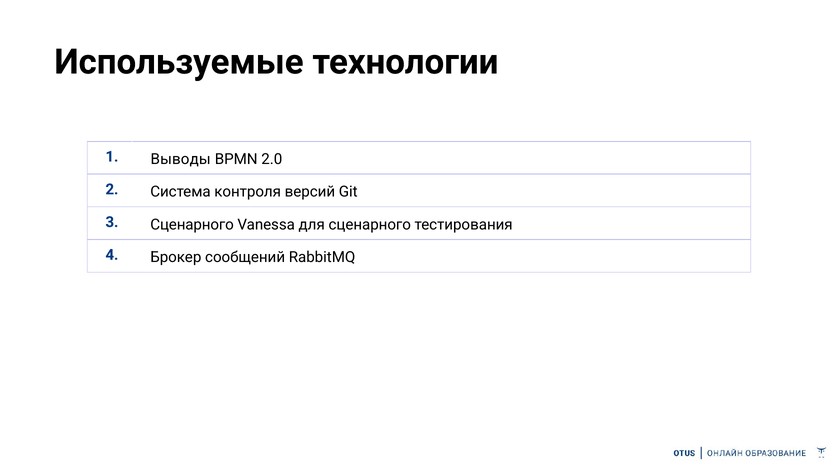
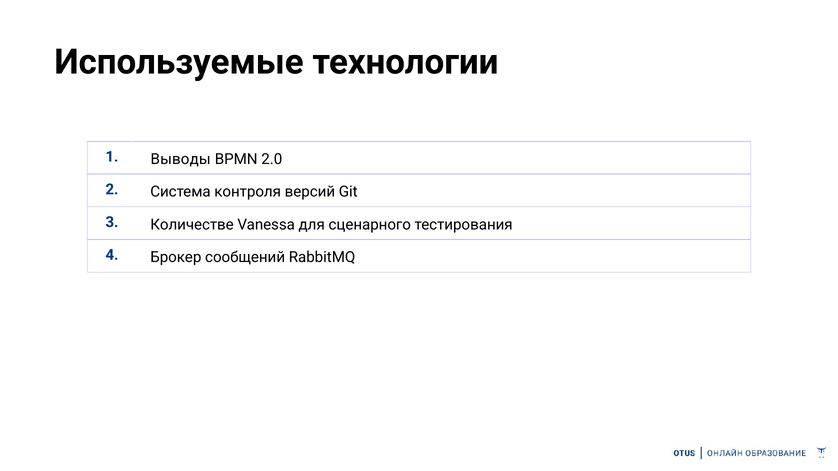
3 Сценарного: Сценарного -> Количестве (192, 225)
